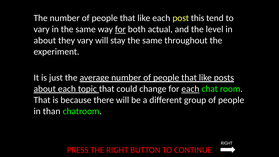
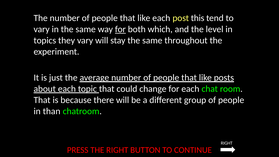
actual: actual -> which (160, 29)
about: about -> topics (45, 40)
each underline: present -> none (190, 89)
